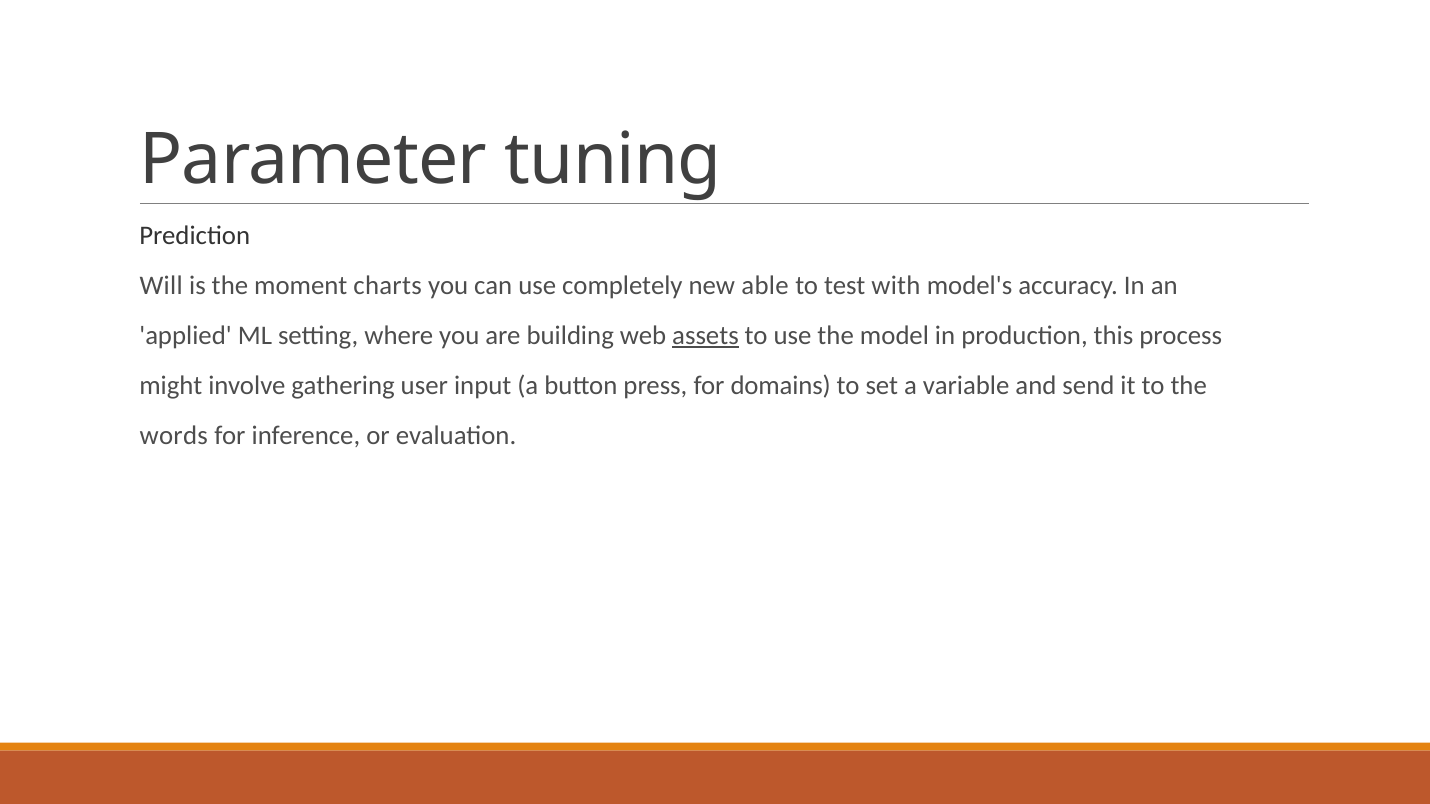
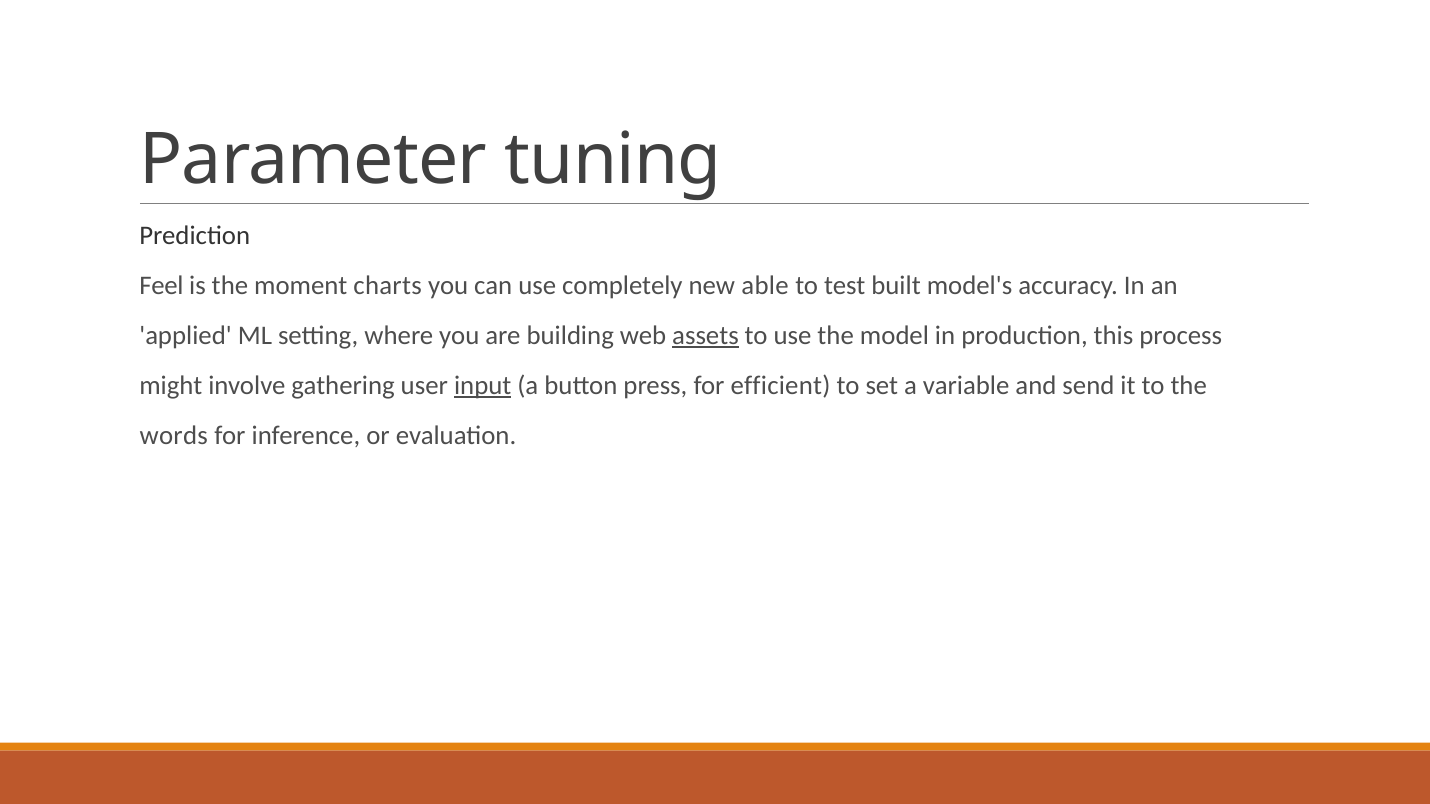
Will: Will -> Feel (161, 286)
with: with -> built (896, 286)
input underline: none -> present (483, 386)
domains: domains -> efficient (780, 386)
